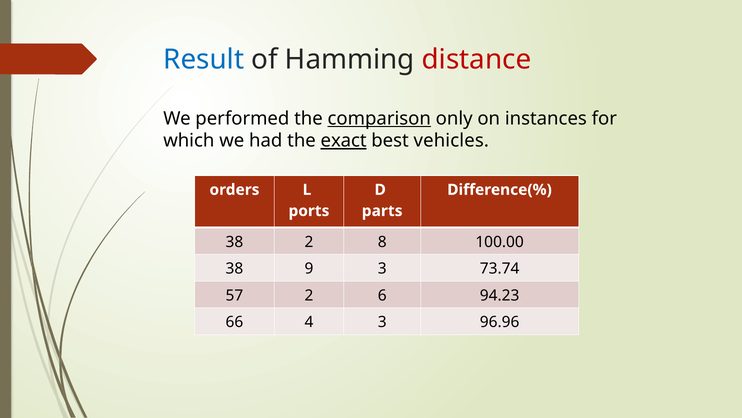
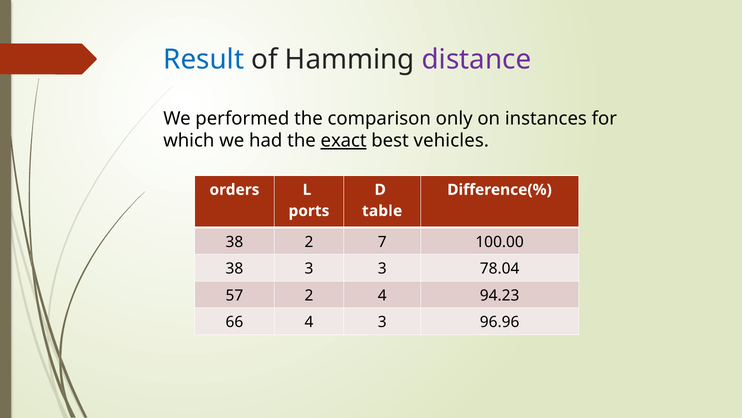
distance colour: red -> purple (477, 59)
comparison underline: present -> none (379, 118)
parts: parts -> table (382, 211)
8: 8 -> 7 (382, 242)
38 9: 9 -> 3 (309, 268)
73.74: 73.74 -> 78.04 (500, 268)
2 6: 6 -> 4 (382, 295)
